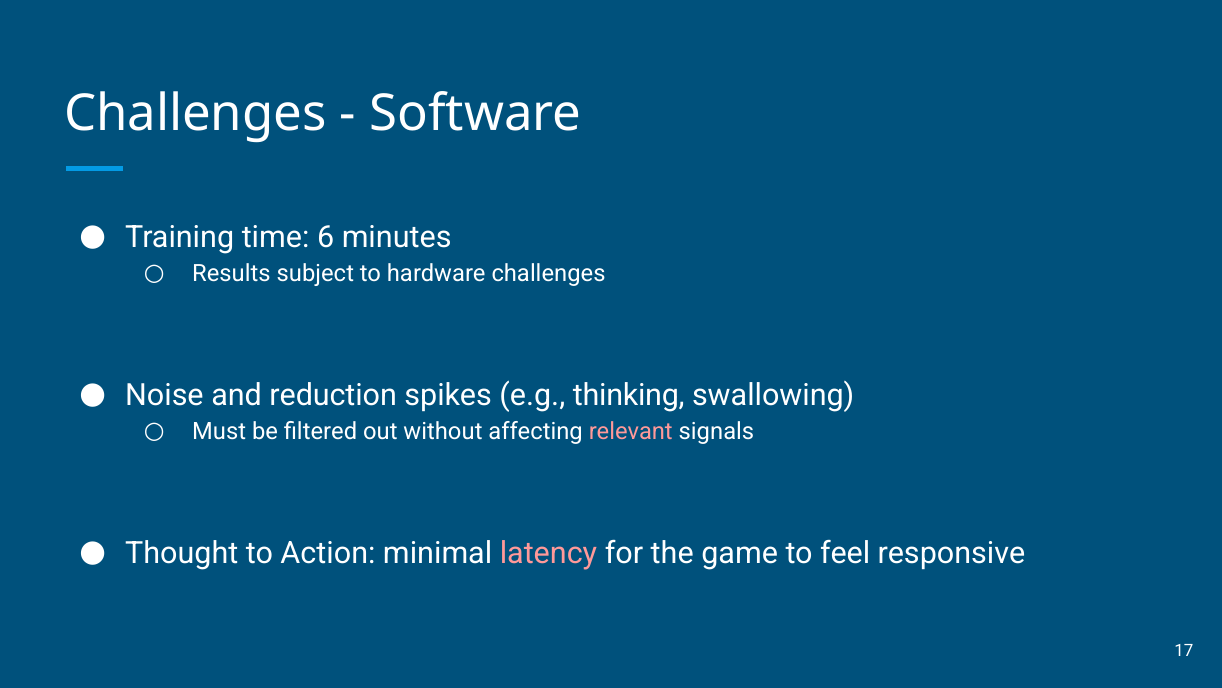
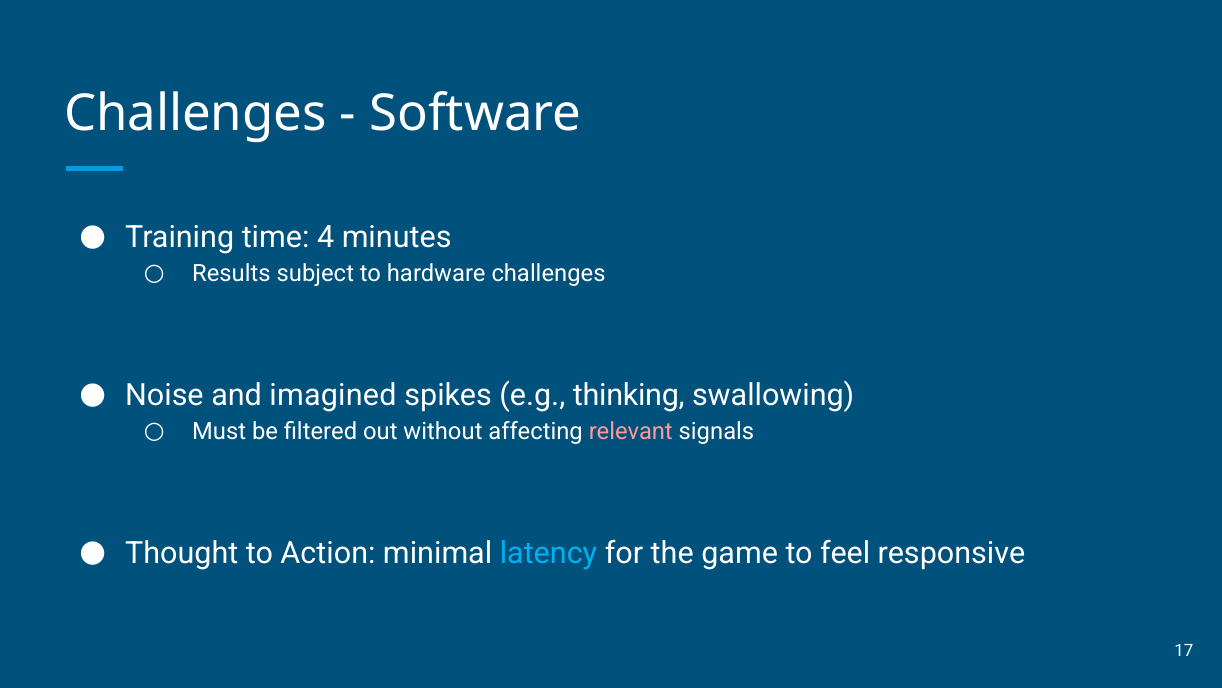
6: 6 -> 4 (326, 237)
reduction: reduction -> imagined (333, 395)
latency colour: pink -> light blue (548, 553)
